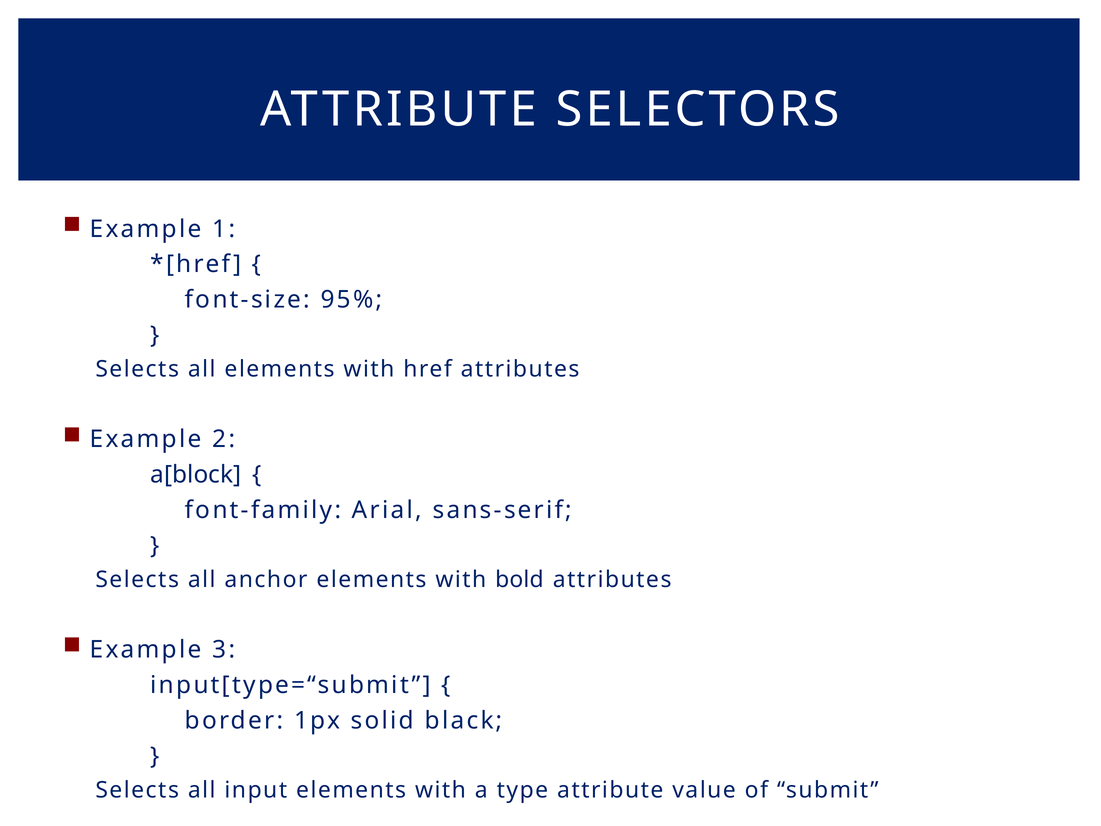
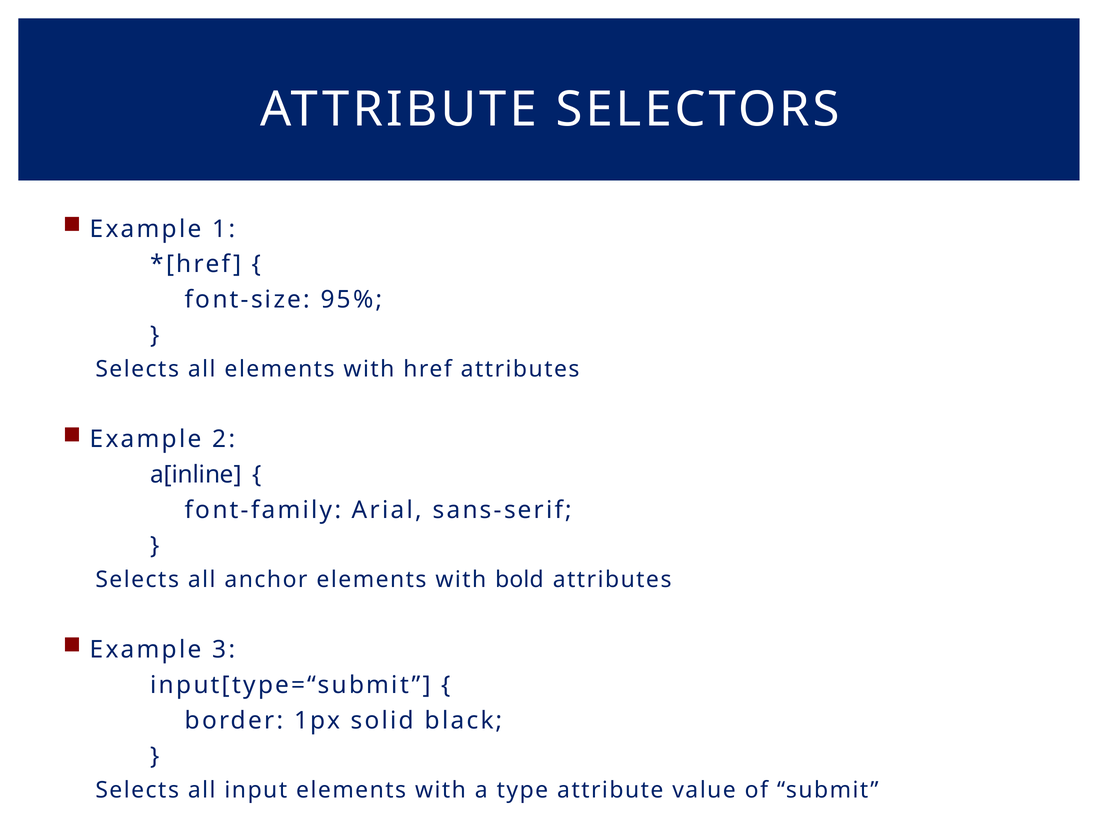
a[block: a[block -> a[inline (196, 475)
